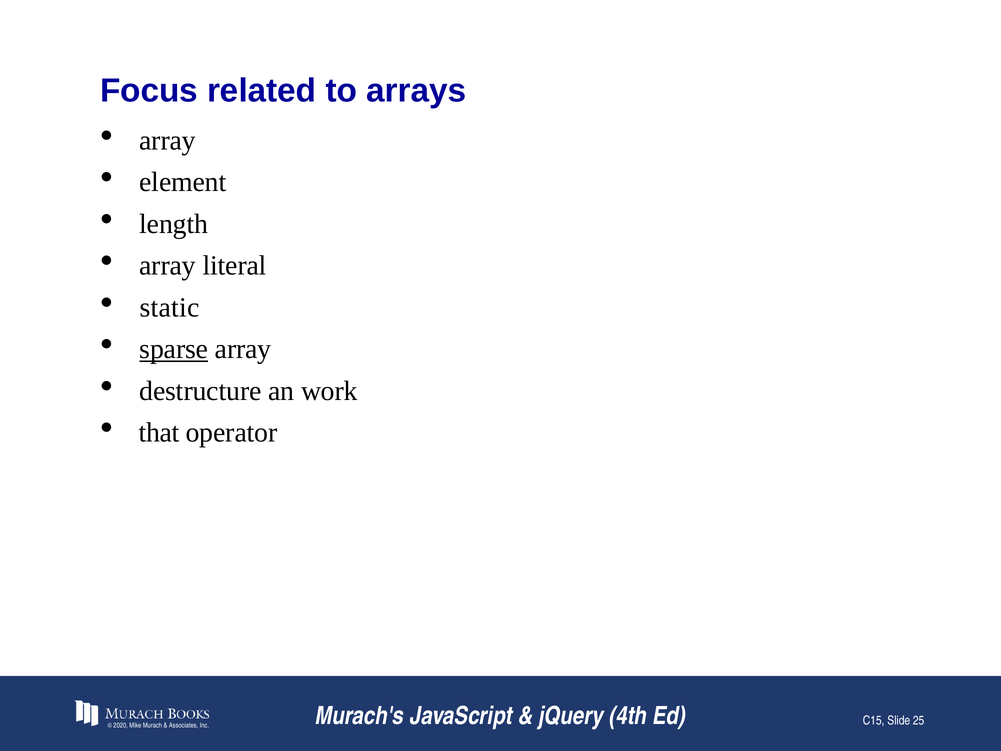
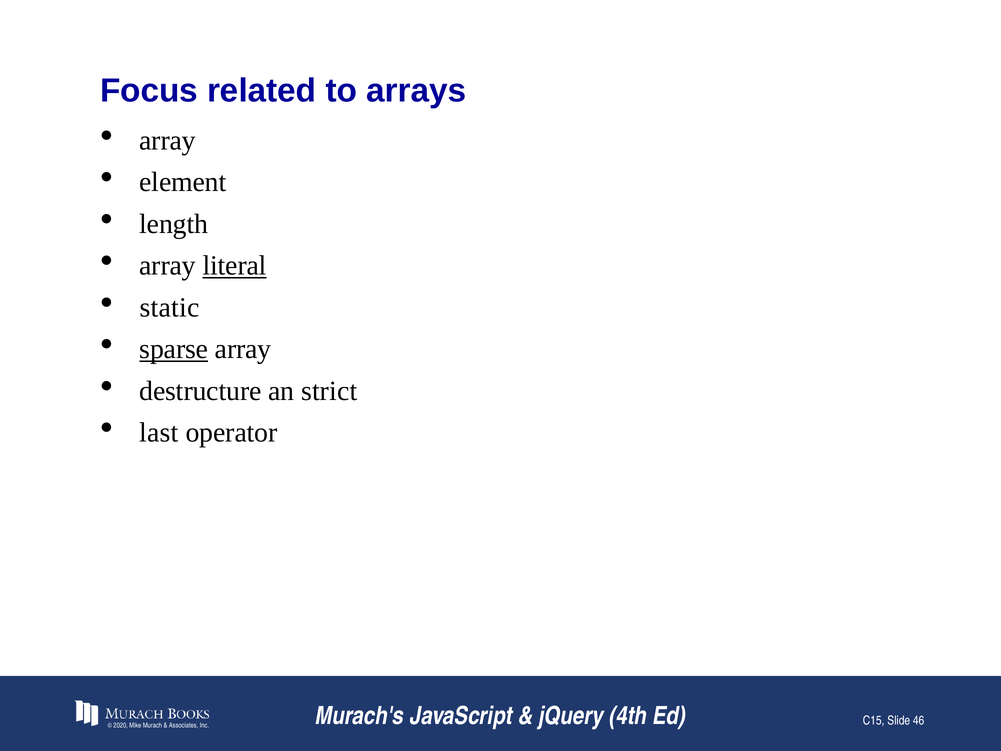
literal underline: none -> present (235, 266)
work: work -> strict (329, 391)
that: that -> last (159, 433)
25: 25 -> 46 (919, 720)
